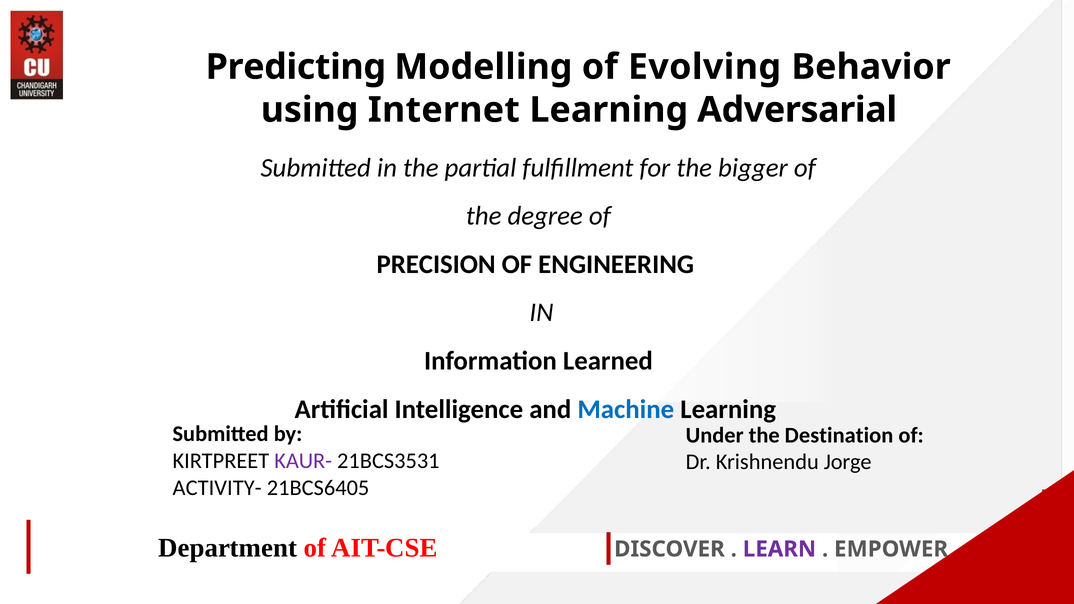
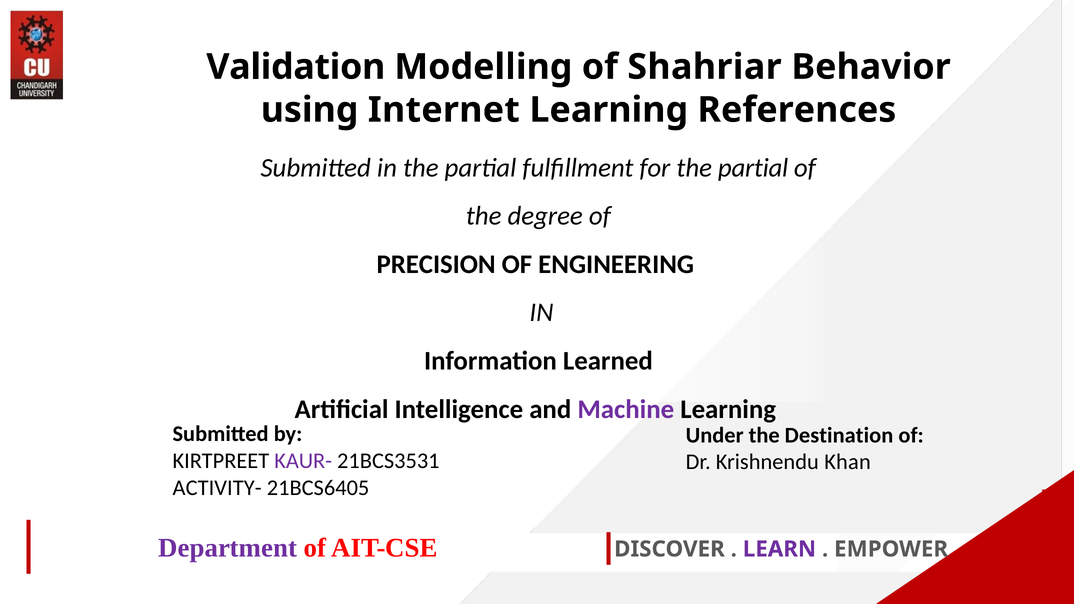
Predicting: Predicting -> Validation (296, 67)
Evolving: Evolving -> Shahriar (704, 67)
Adversarial: Adversarial -> References (797, 110)
for the bigger: bigger -> partial (753, 168)
Machine colour: blue -> purple (626, 409)
Jorge: Jorge -> Khan (848, 462)
Department colour: black -> purple (228, 548)
